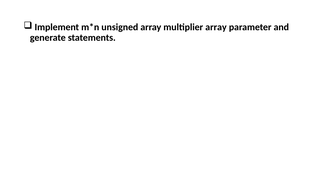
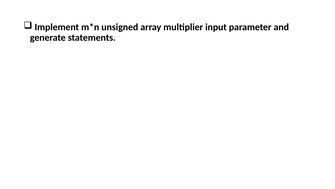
multiplier array: array -> input (216, 27)
